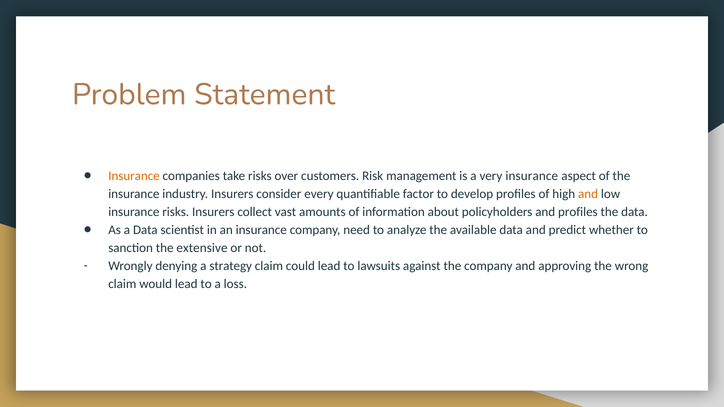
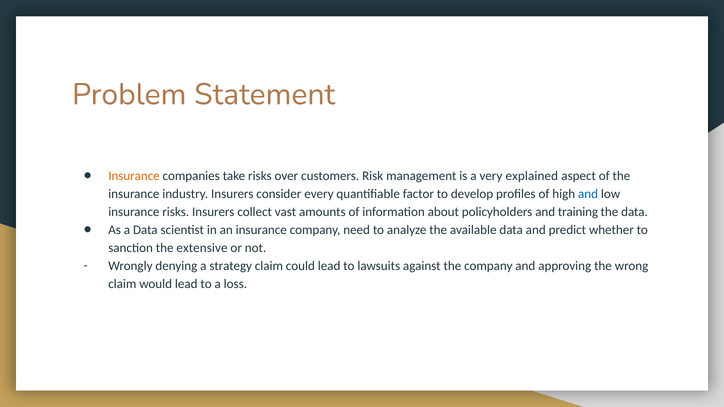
very insurance: insurance -> explained (532, 176)
and colour: orange -> blue (588, 194)
and profiles: profiles -> training (578, 212)
